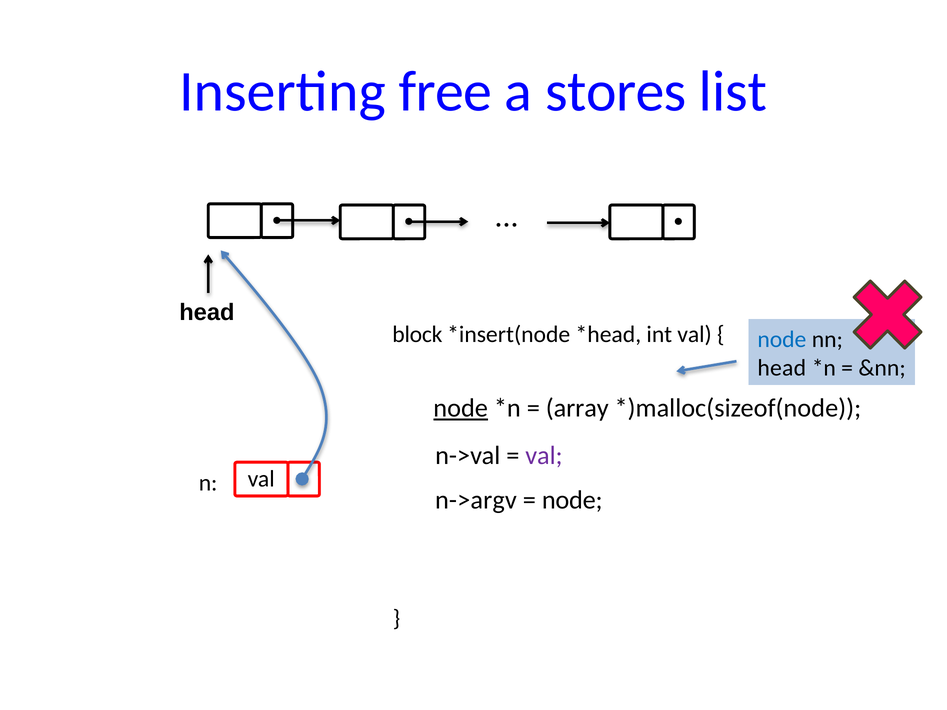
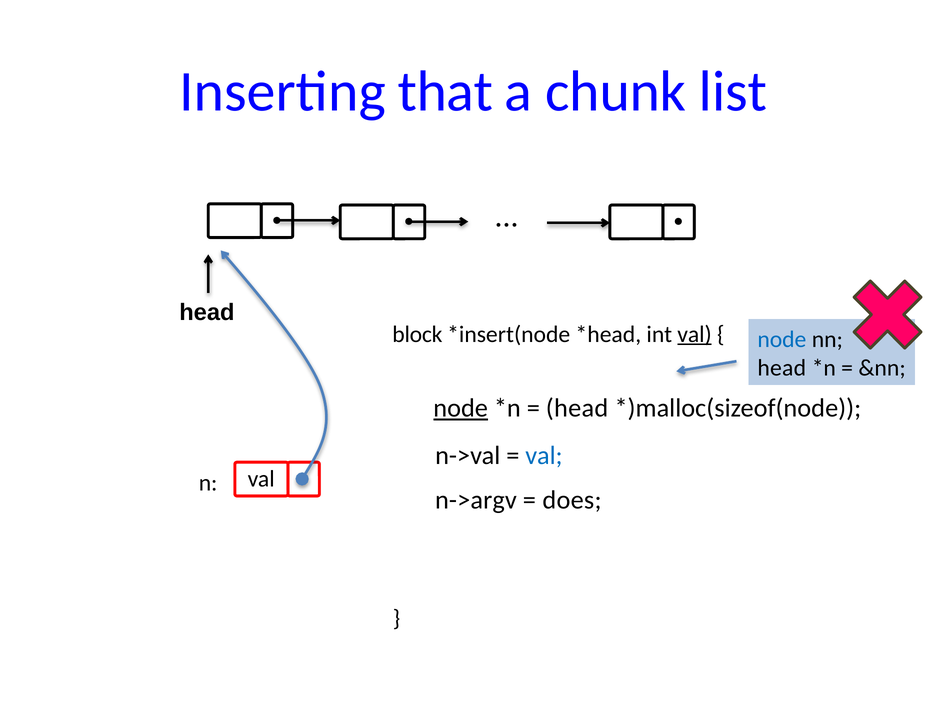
free: free -> that (445, 92)
stores: stores -> chunk (616, 92)
val underline: none -> present (695, 334)
array: array -> head (577, 408)
val colour: purple -> blue (544, 456)
node: node -> does (572, 500)
